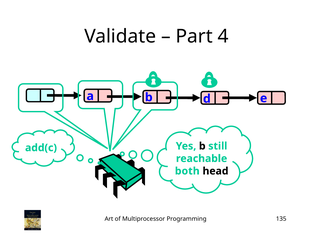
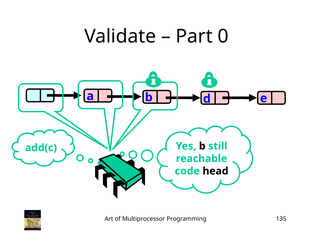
4: 4 -> 0 (223, 36)
both: both -> code (187, 172)
